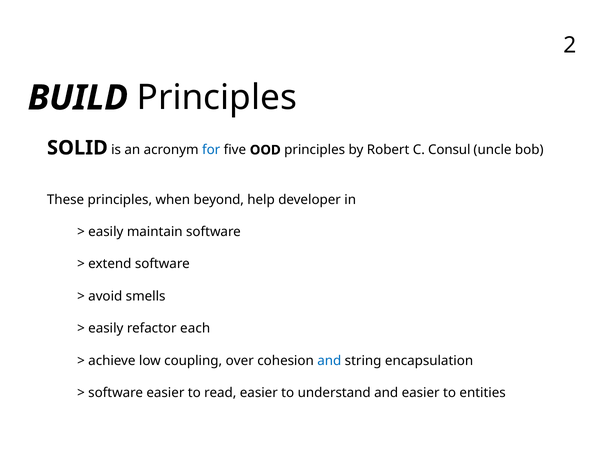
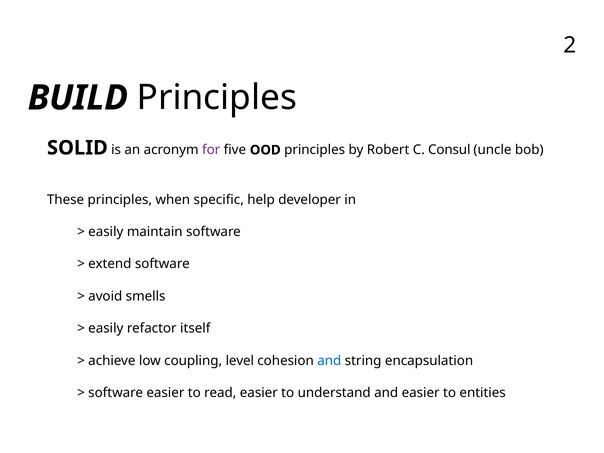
for colour: blue -> purple (211, 150)
beyond: beyond -> specific (219, 200)
each: each -> itself (195, 328)
over: over -> level (240, 361)
